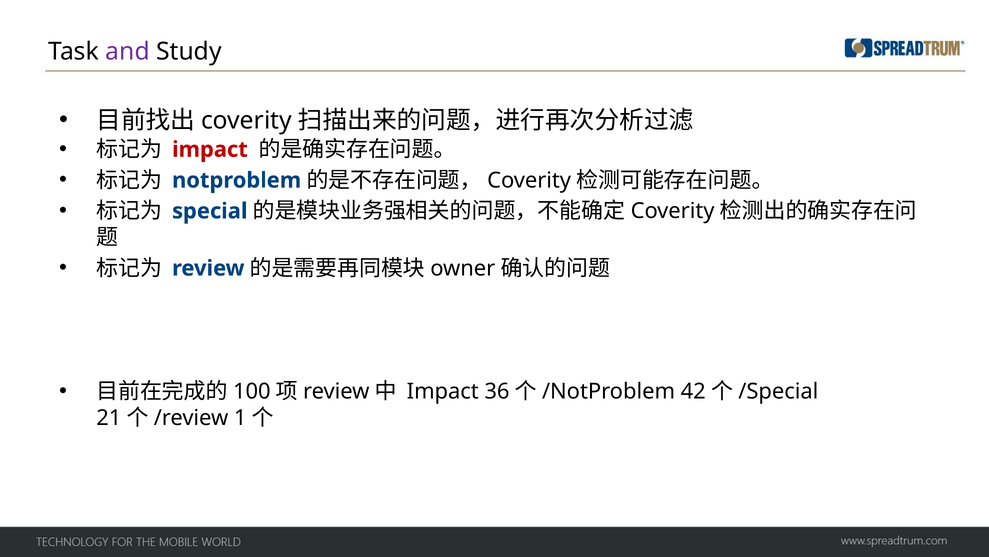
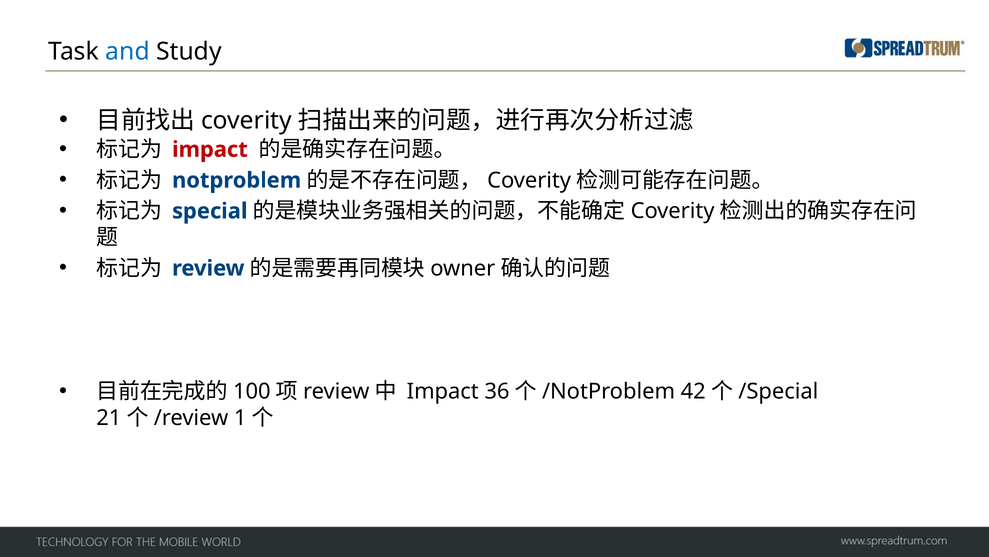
and colour: purple -> blue (128, 51)
